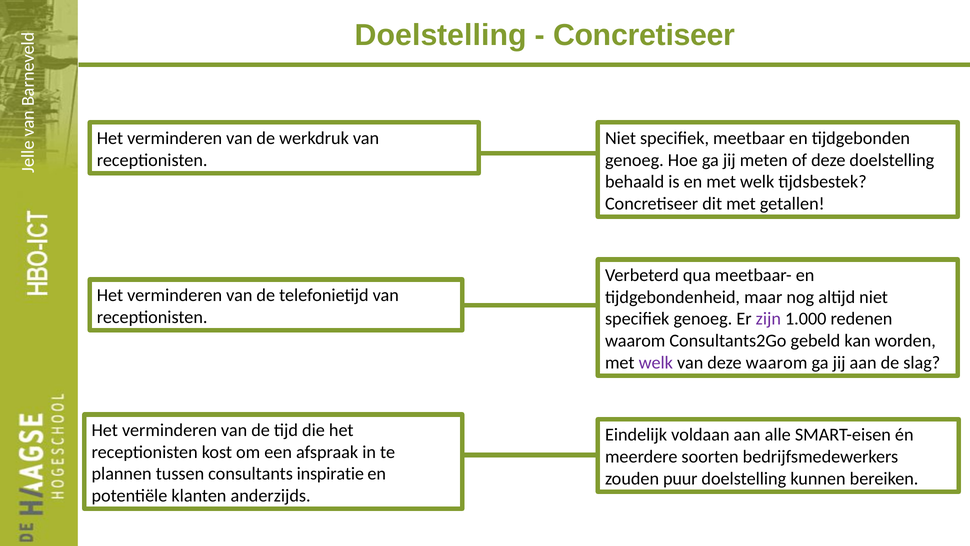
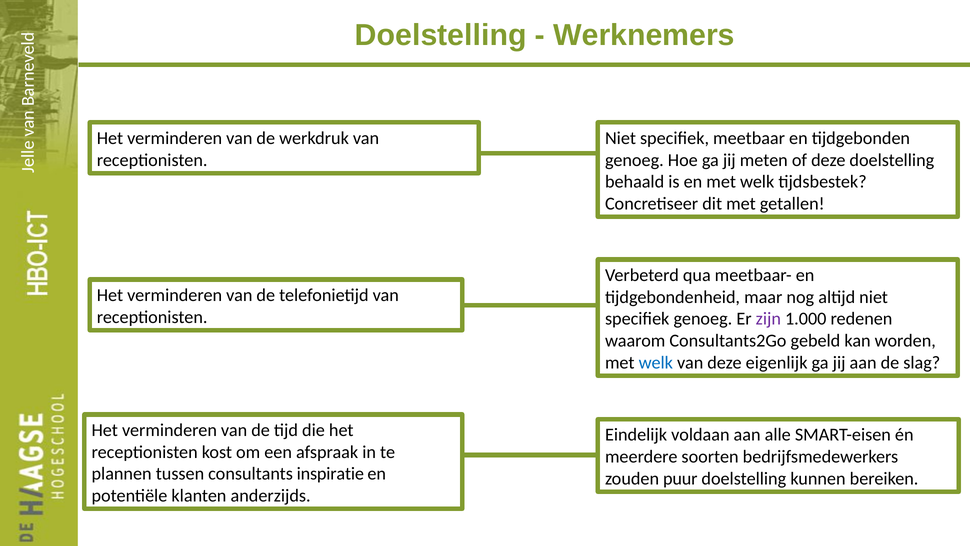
Concretiseer: Concretiseer -> Werknemers (644, 35)
welk colour: purple -> blue (656, 362)
deze waarom: waarom -> eigenlijk (777, 362)
